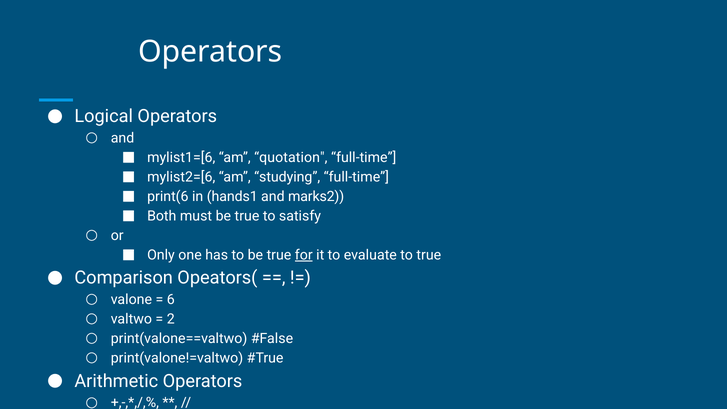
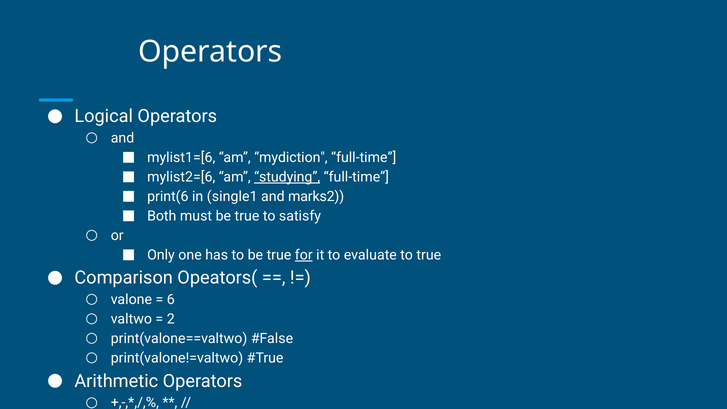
quotation: quotation -> mydiction (291, 158)
studying underline: none -> present (287, 177)
hands1: hands1 -> single1 (232, 197)
